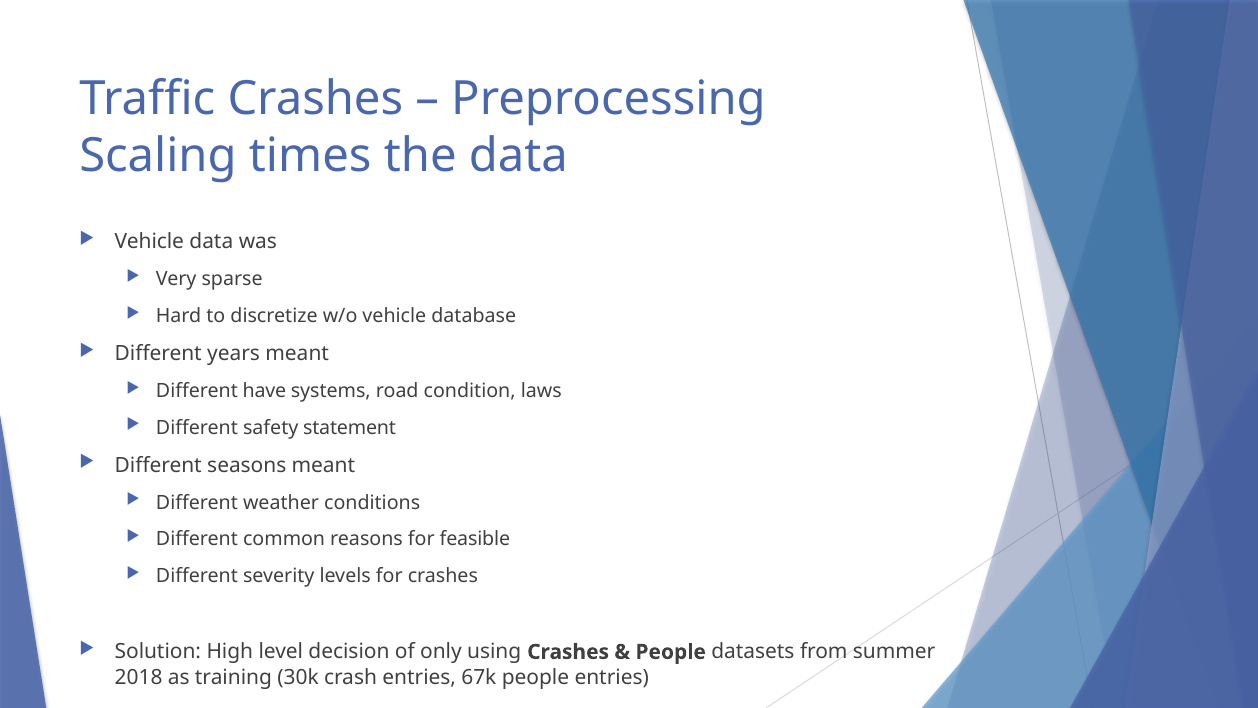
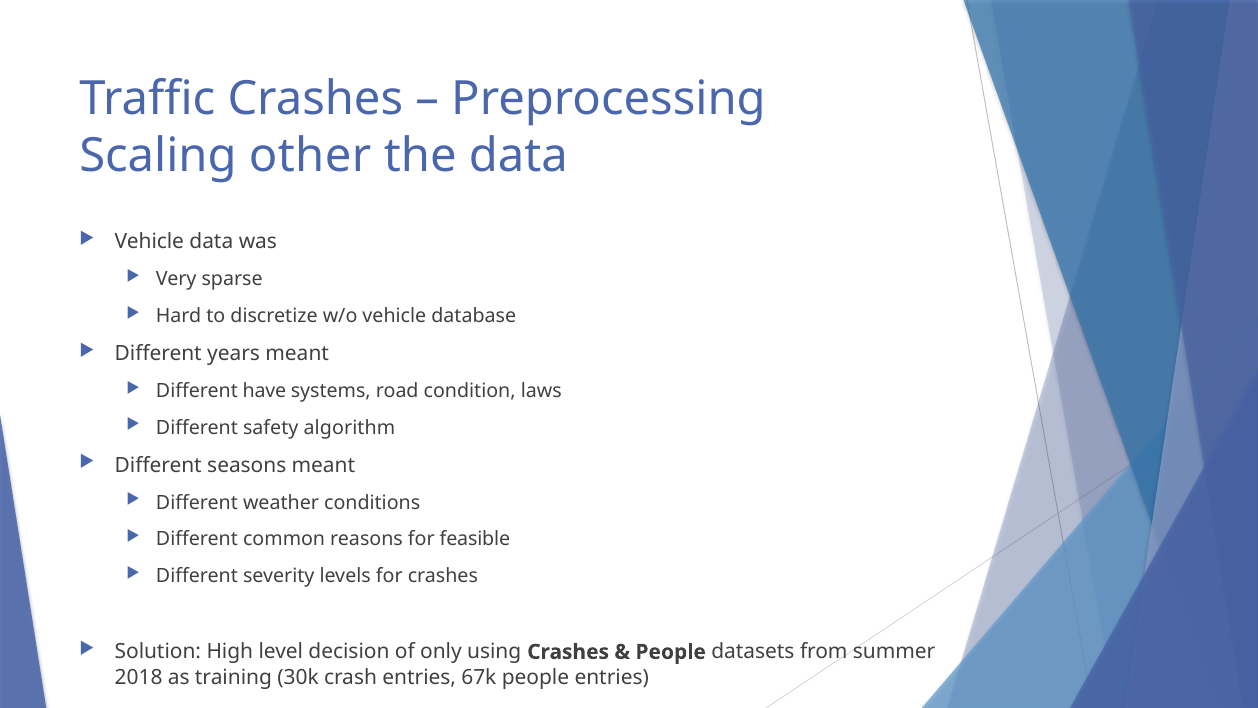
times: times -> other (310, 156)
statement: statement -> algorithm (349, 427)
